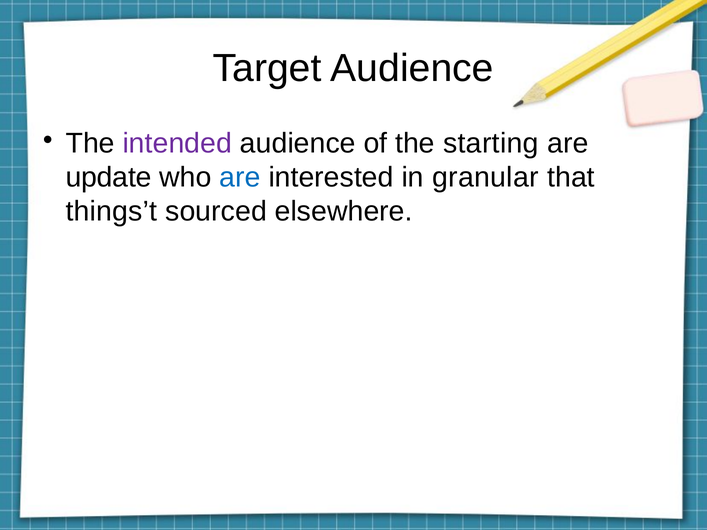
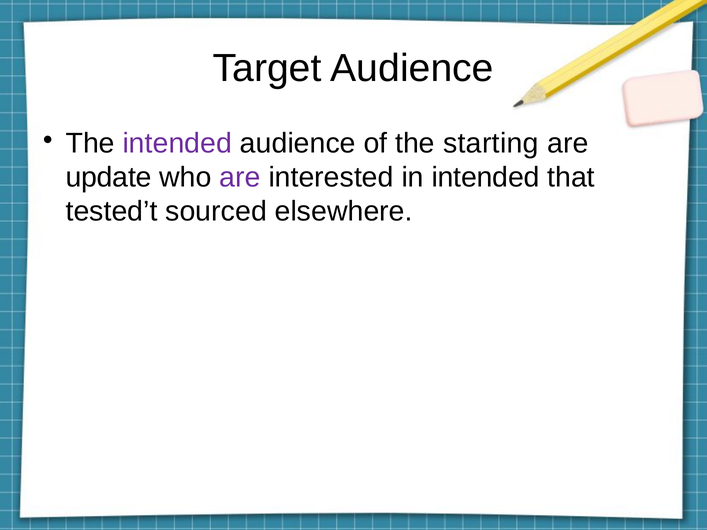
are colour: blue -> purple (240, 177)
in granular: granular -> intended (486, 177)
things’t: things’t -> tested’t (112, 212)
